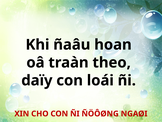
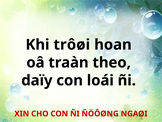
ñaâu: ñaâu -> trôøi (72, 44)
